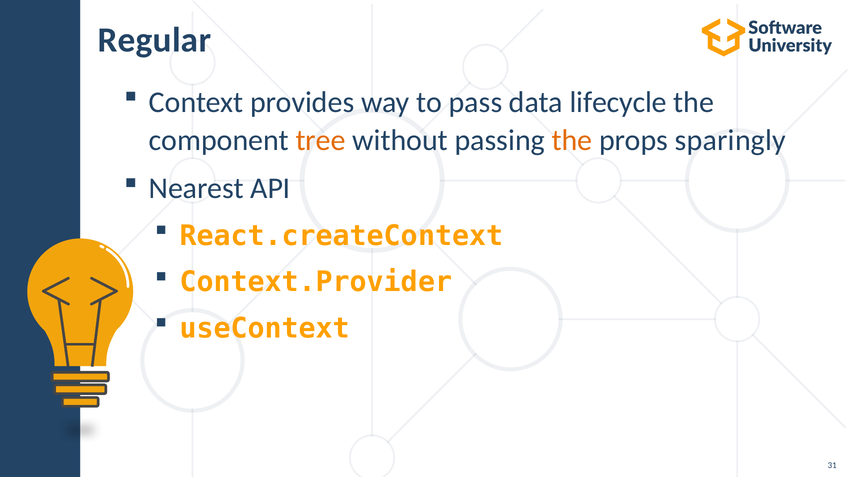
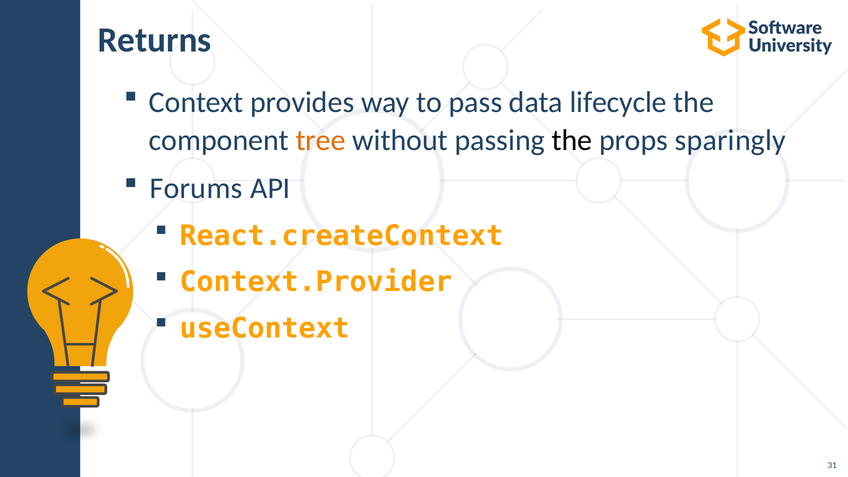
Regular: Regular -> Returns (155, 40)
the colour: orange -> black (572, 140)
Nearest: Nearest -> Forums (196, 189)
